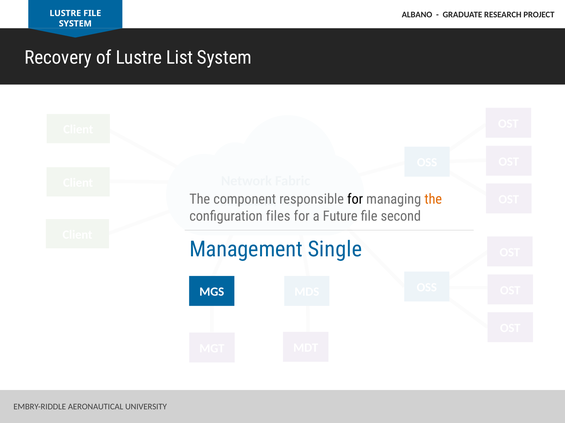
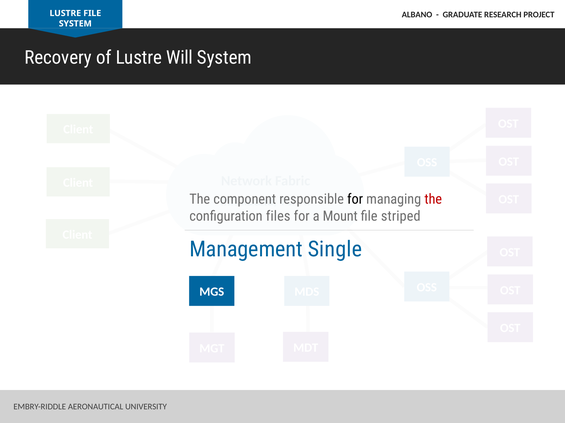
List: List -> Will (180, 58)
the colour: orange -> red (433, 200)
Future: Future -> Mount (340, 217)
second: second -> striped (401, 217)
